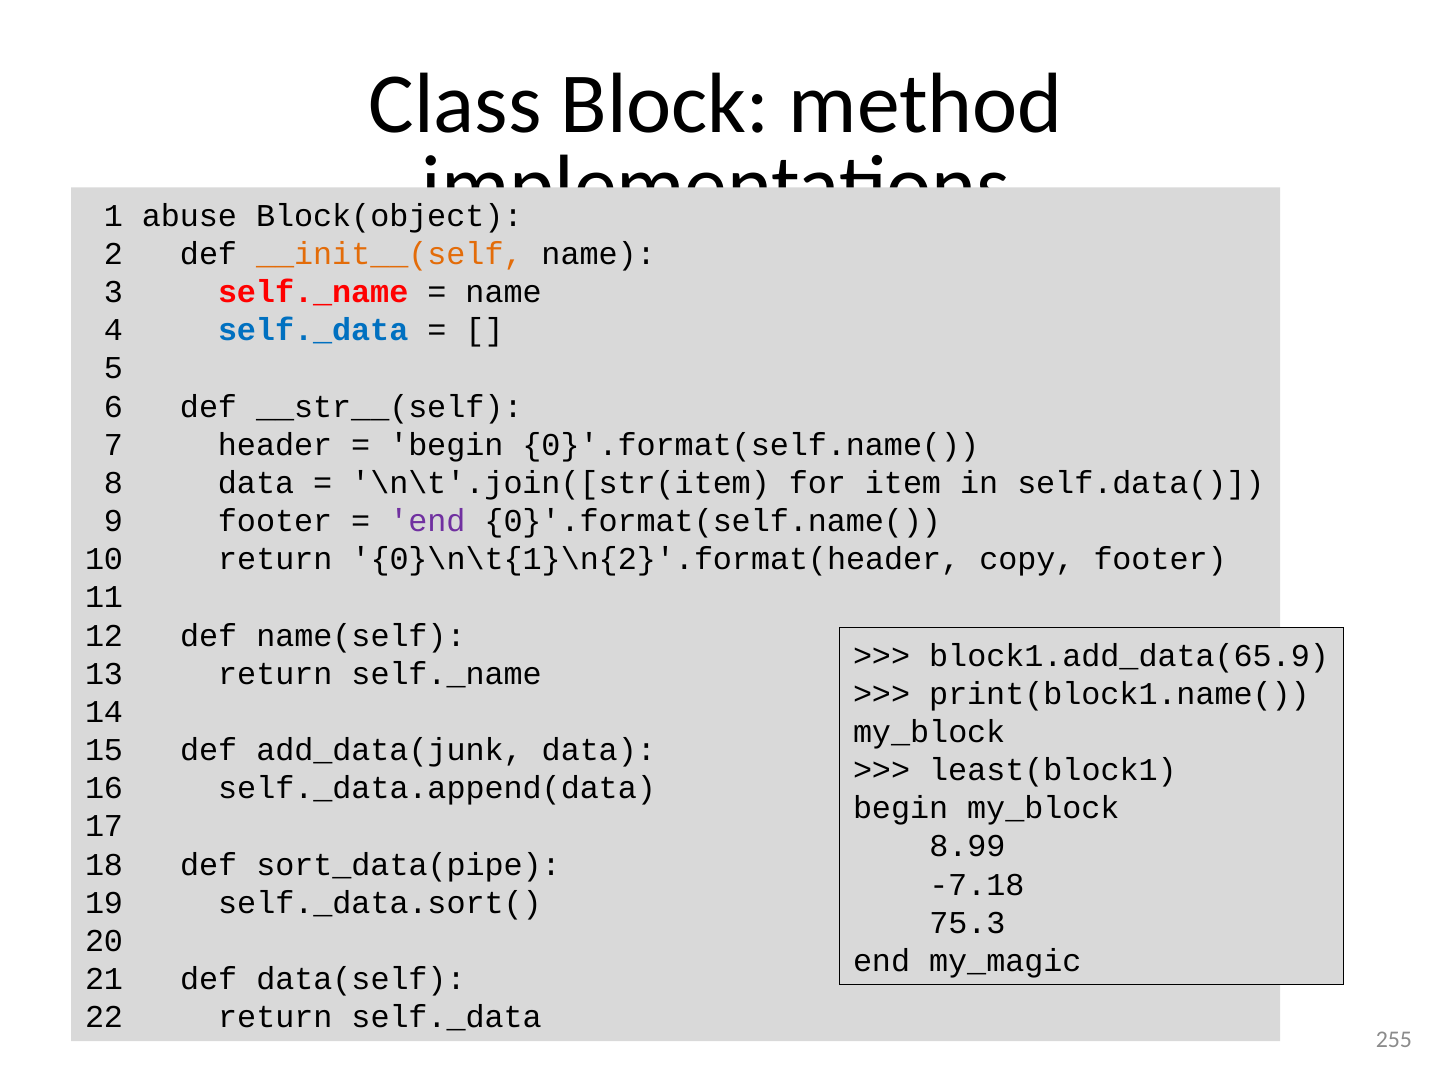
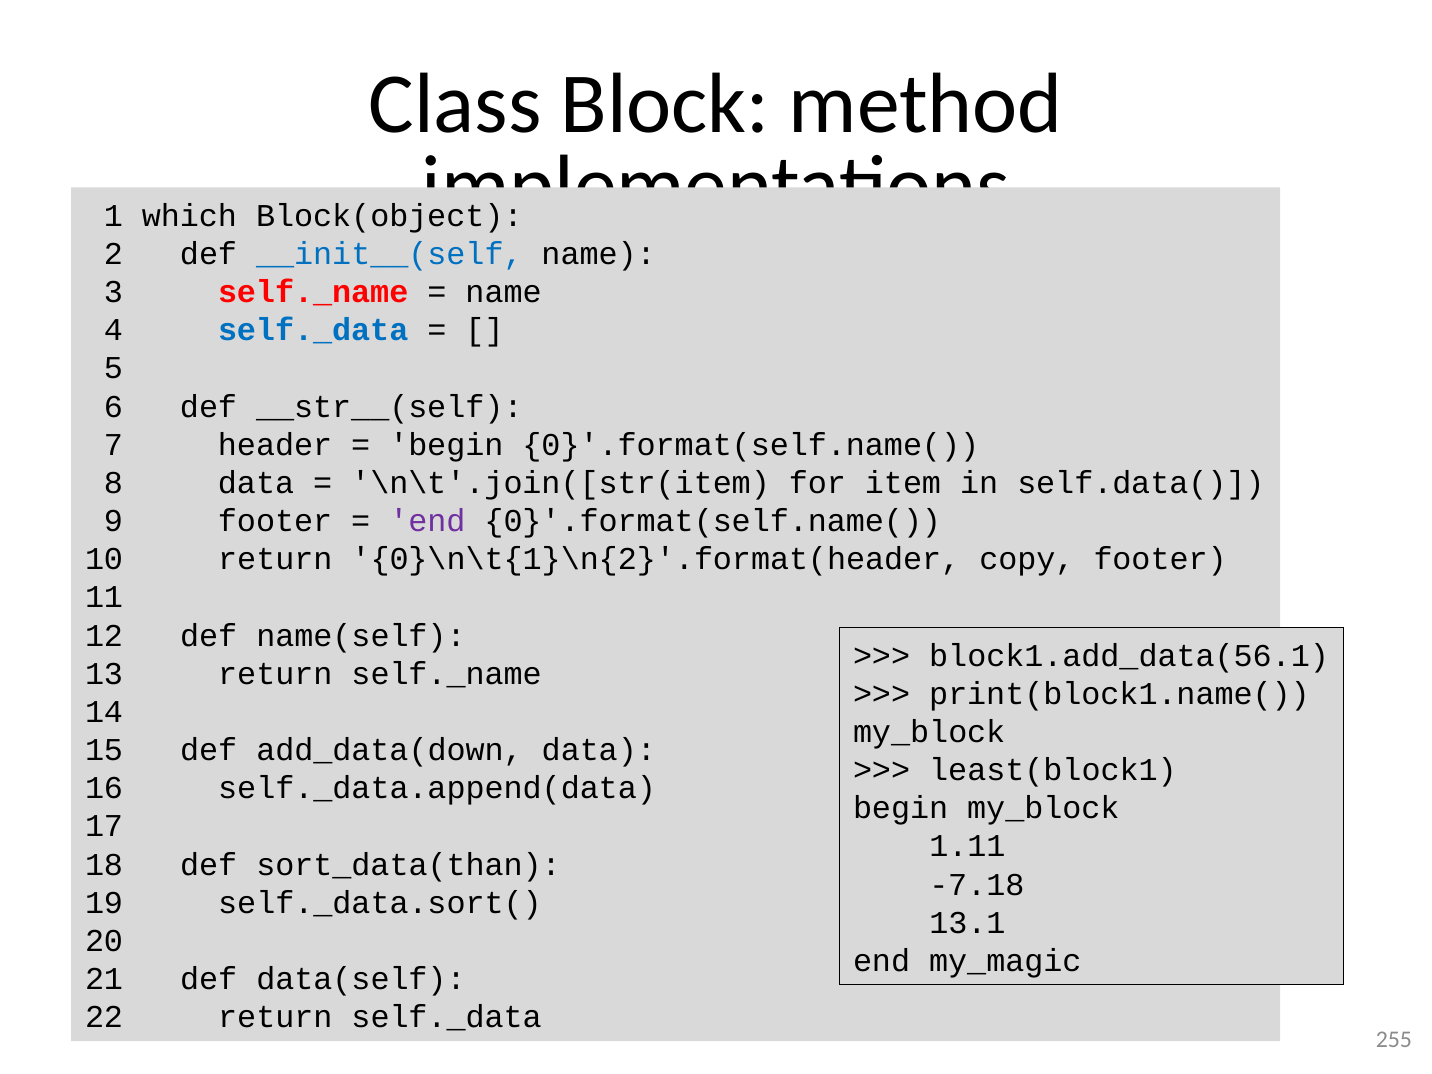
abuse: abuse -> which (189, 216)
__init__(self colour: orange -> blue (389, 254)
block1.add_data(65.9: block1.add_data(65.9 -> block1.add_data(56.1 (1129, 656)
add_data(junk: add_data(junk -> add_data(down (390, 750)
8.99: 8.99 -> 1.11 (967, 846)
sort_data(pipe: sort_data(pipe -> sort_data(than (409, 865)
75.3: 75.3 -> 13.1 (967, 923)
